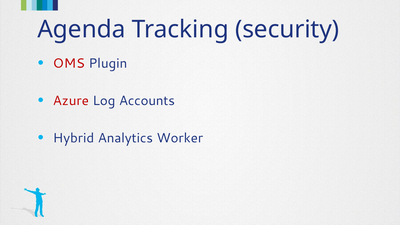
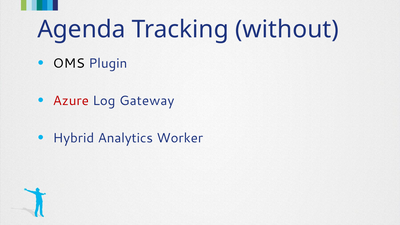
security: security -> without (287, 29)
OMS colour: red -> black (69, 63)
Accounts: Accounts -> Gateway (147, 101)
